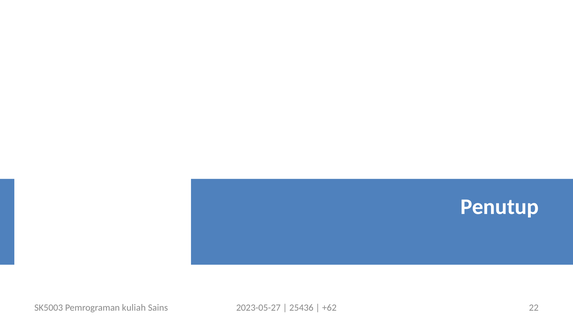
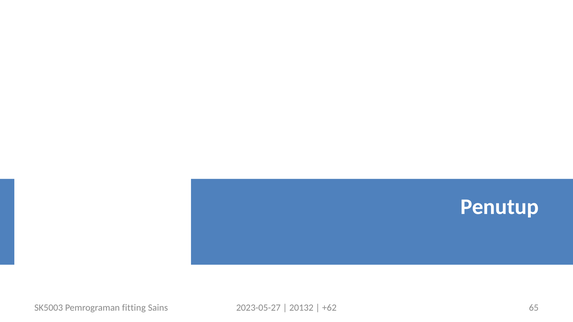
kuliah: kuliah -> fitting (134, 308)
25436: 25436 -> 20132 (301, 308)
22: 22 -> 65 (534, 308)
